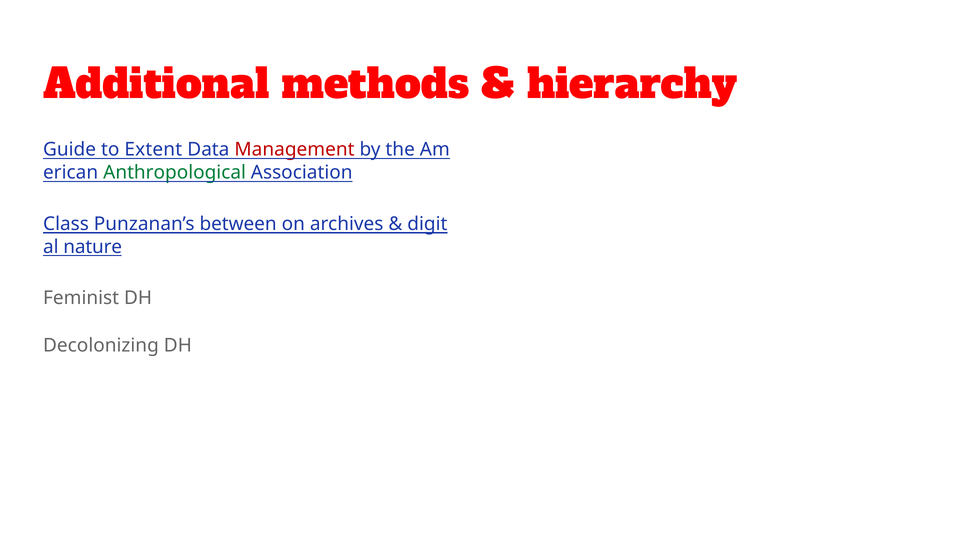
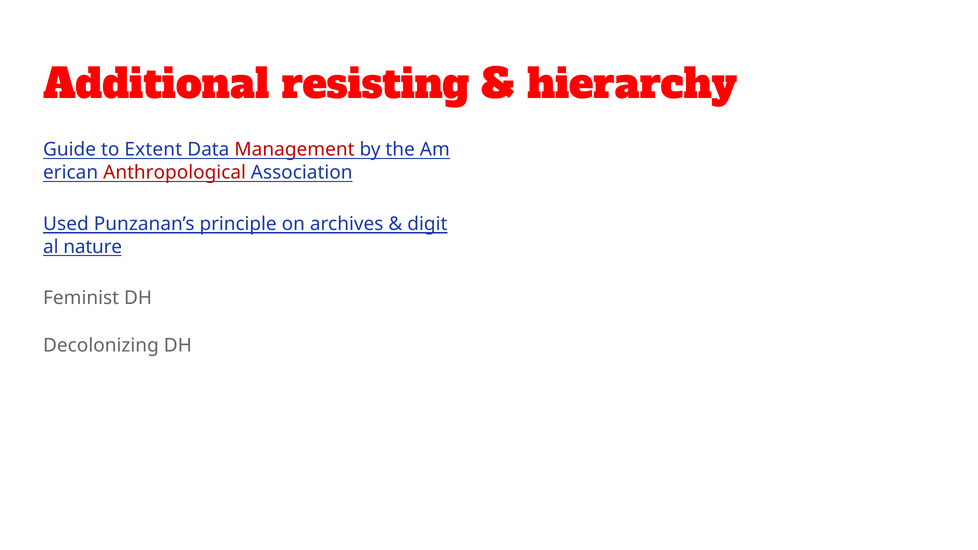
methods: methods -> resisting (376, 85)
Anthropological colour: green -> red (175, 172)
Class: Class -> Used (66, 224)
between: between -> principle (238, 224)
